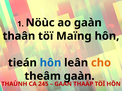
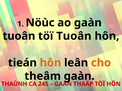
thaân: thaân -> tuoân (19, 36)
töï Maïng: Maïng -> Tuoân (74, 36)
hôn colour: blue -> orange (50, 63)
